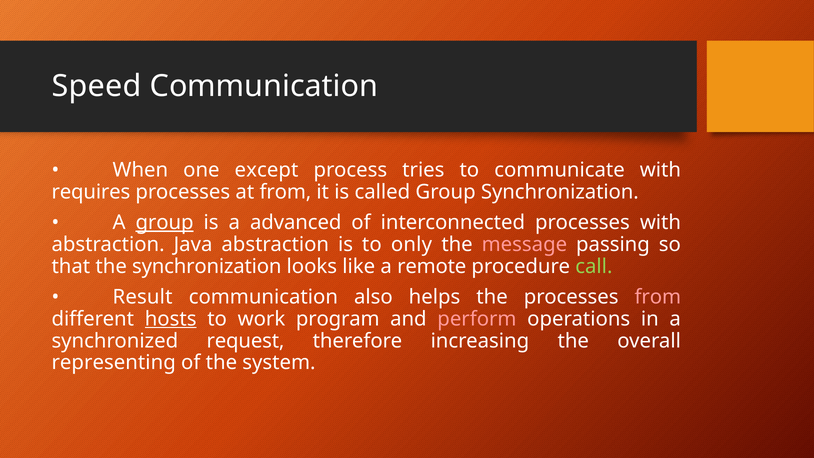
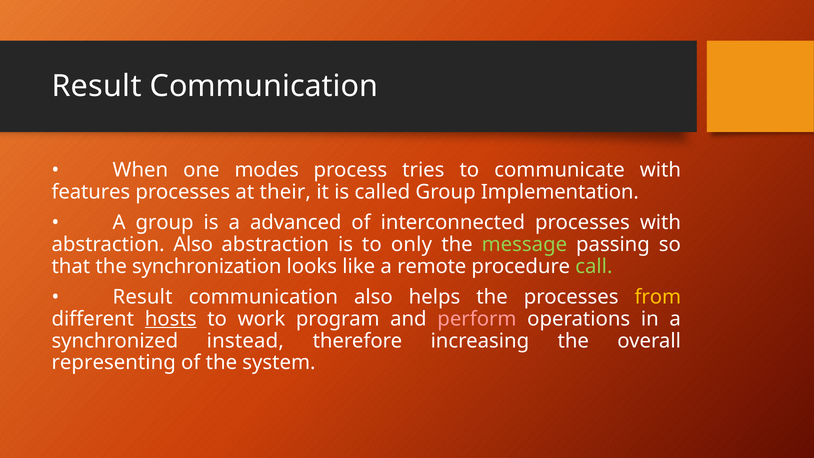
Speed: Speed -> Result (97, 86)
except: except -> modes (267, 170)
requires: requires -> features (91, 192)
at from: from -> their (285, 192)
Group Synchronization: Synchronization -> Implementation (560, 192)
group underline: present -> none (165, 222)
abstraction Java: Java -> Also (193, 244)
message colour: pink -> light green (524, 244)
from colour: pink -> yellow (658, 297)
request: request -> instead (245, 341)
